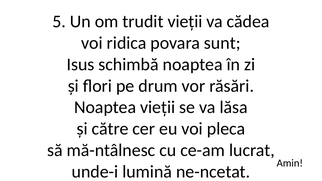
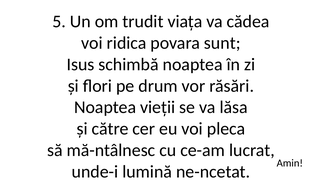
trudit vieții: vieții -> viața (185, 22)
